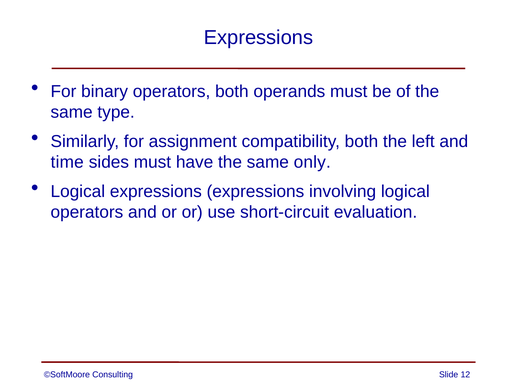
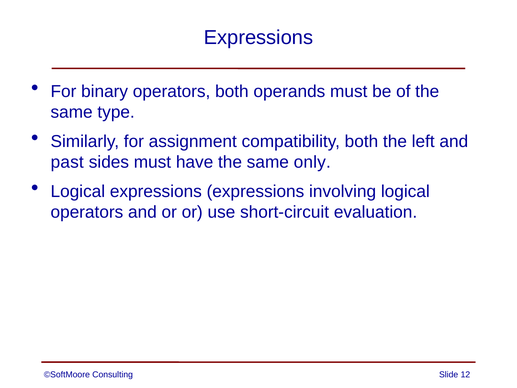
time: time -> past (67, 162)
